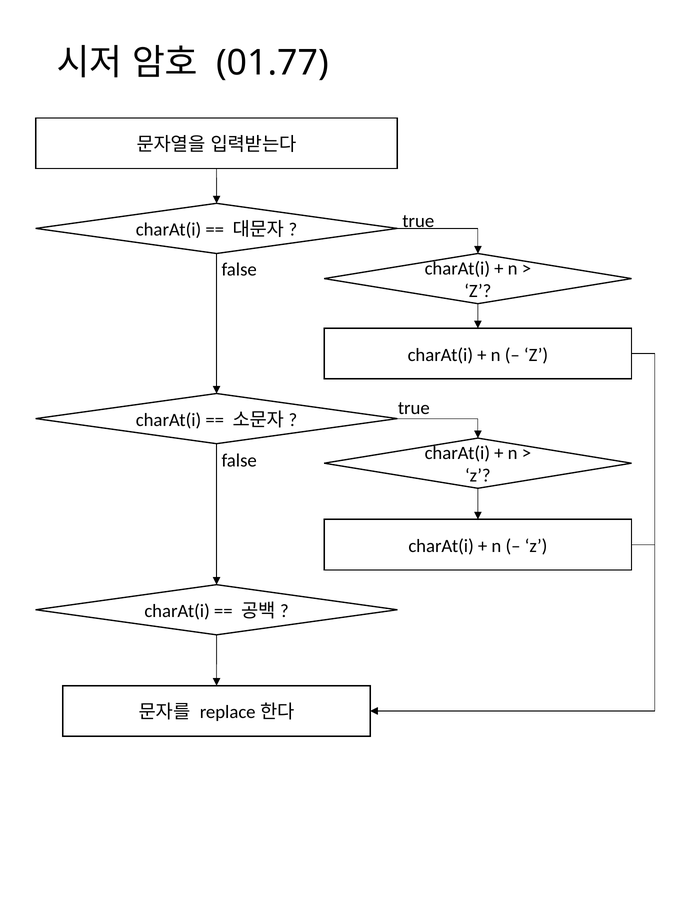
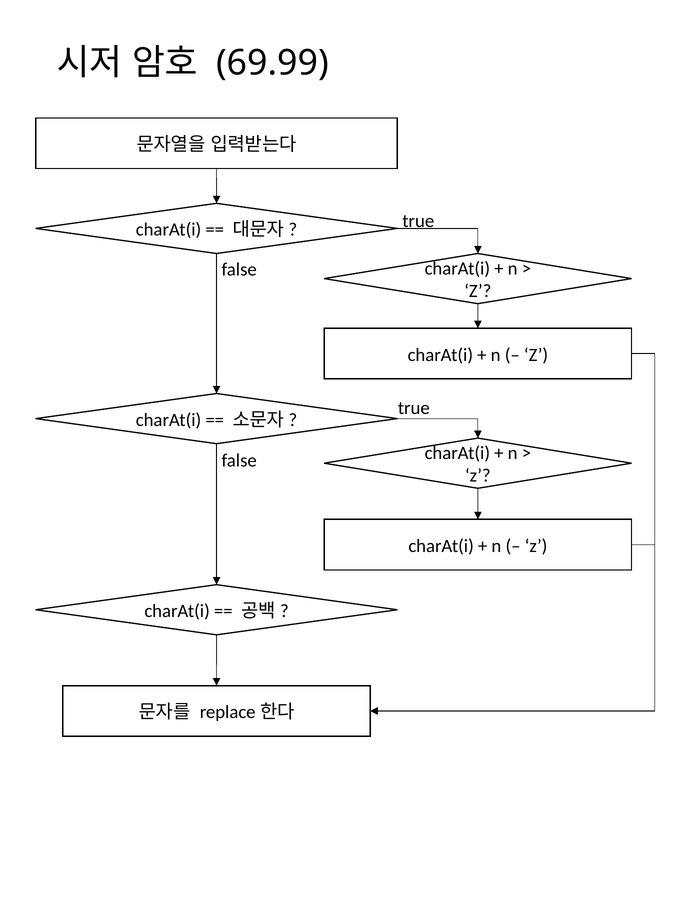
01.77: 01.77 -> 69.99 (273, 63)
